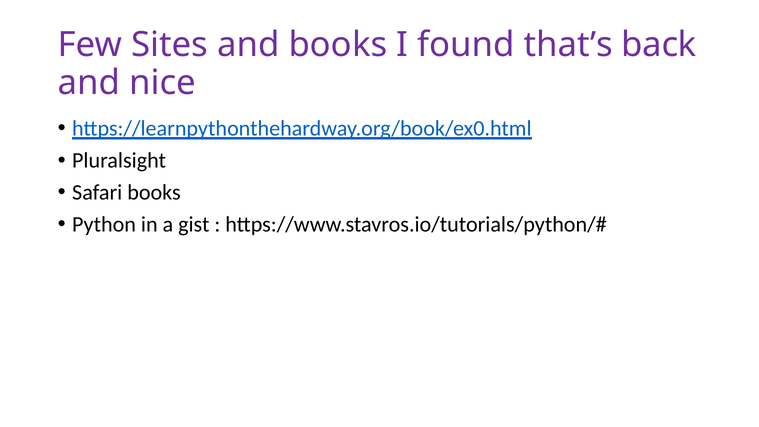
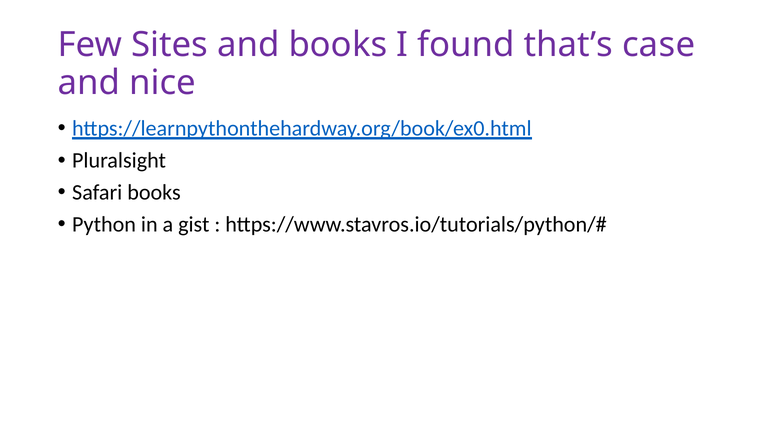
back: back -> case (659, 45)
